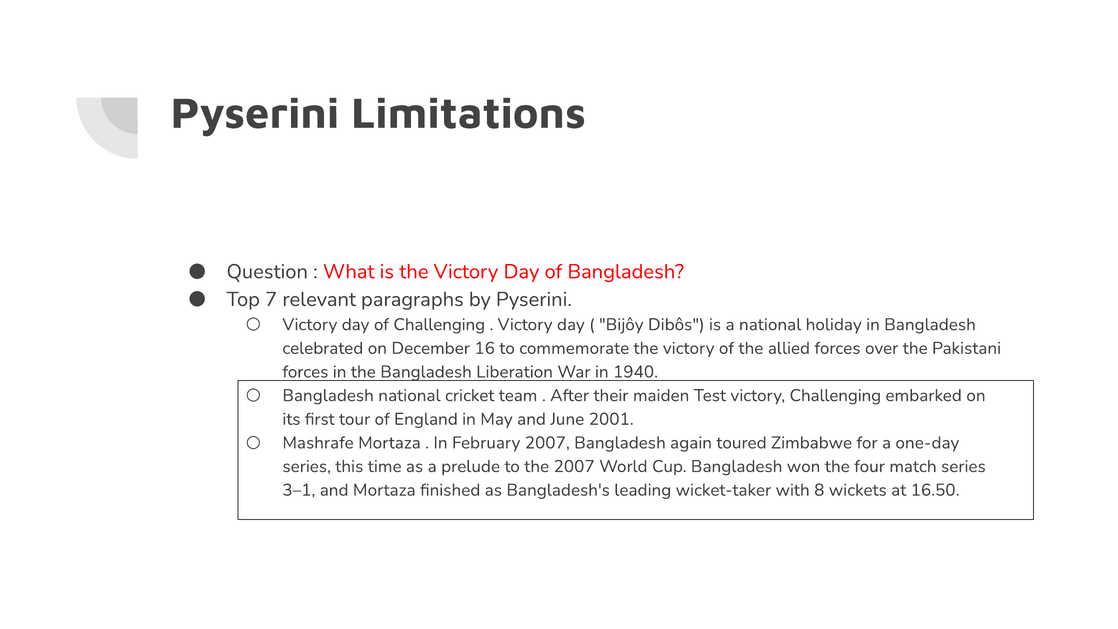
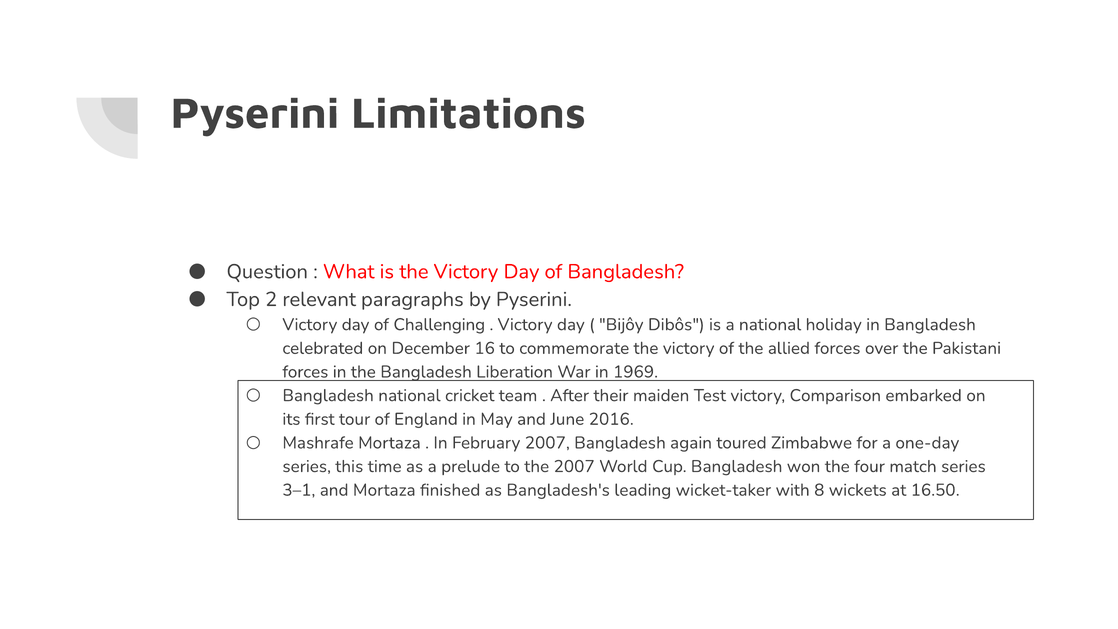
7: 7 -> 2 (271, 299)
1940: 1940 -> 1969 (636, 372)
victory Challenging: Challenging -> Comparison (835, 395)
2001: 2001 -> 2016 (611, 419)
